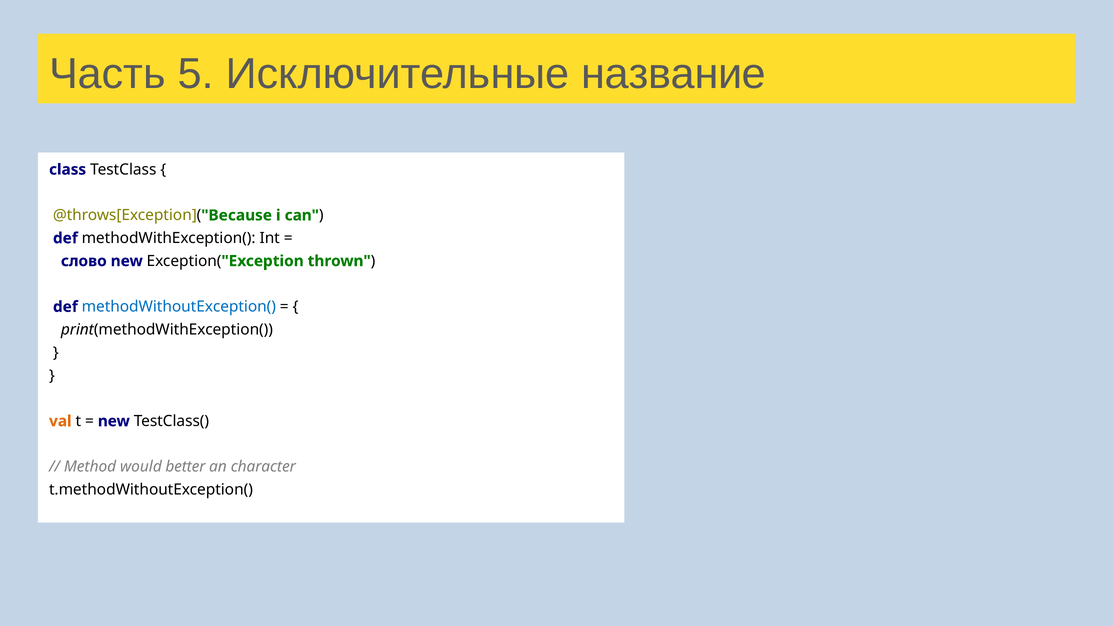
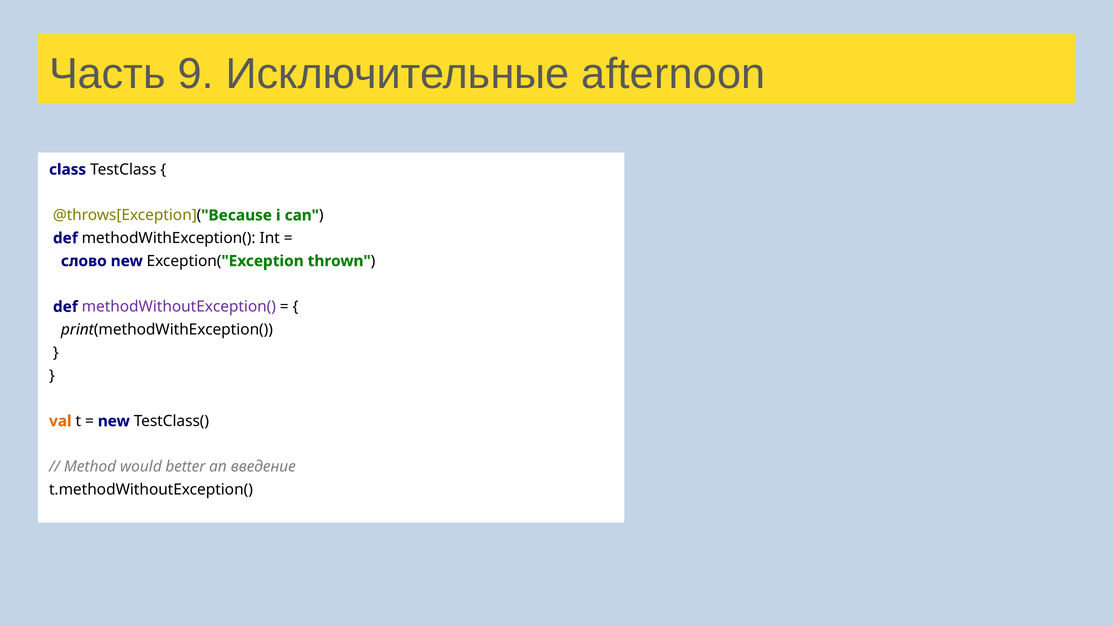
5: 5 -> 9 (196, 74)
название: название -> afternoon (673, 74)
methodWithoutException( colour: blue -> purple (179, 307)
character: character -> введение (263, 467)
